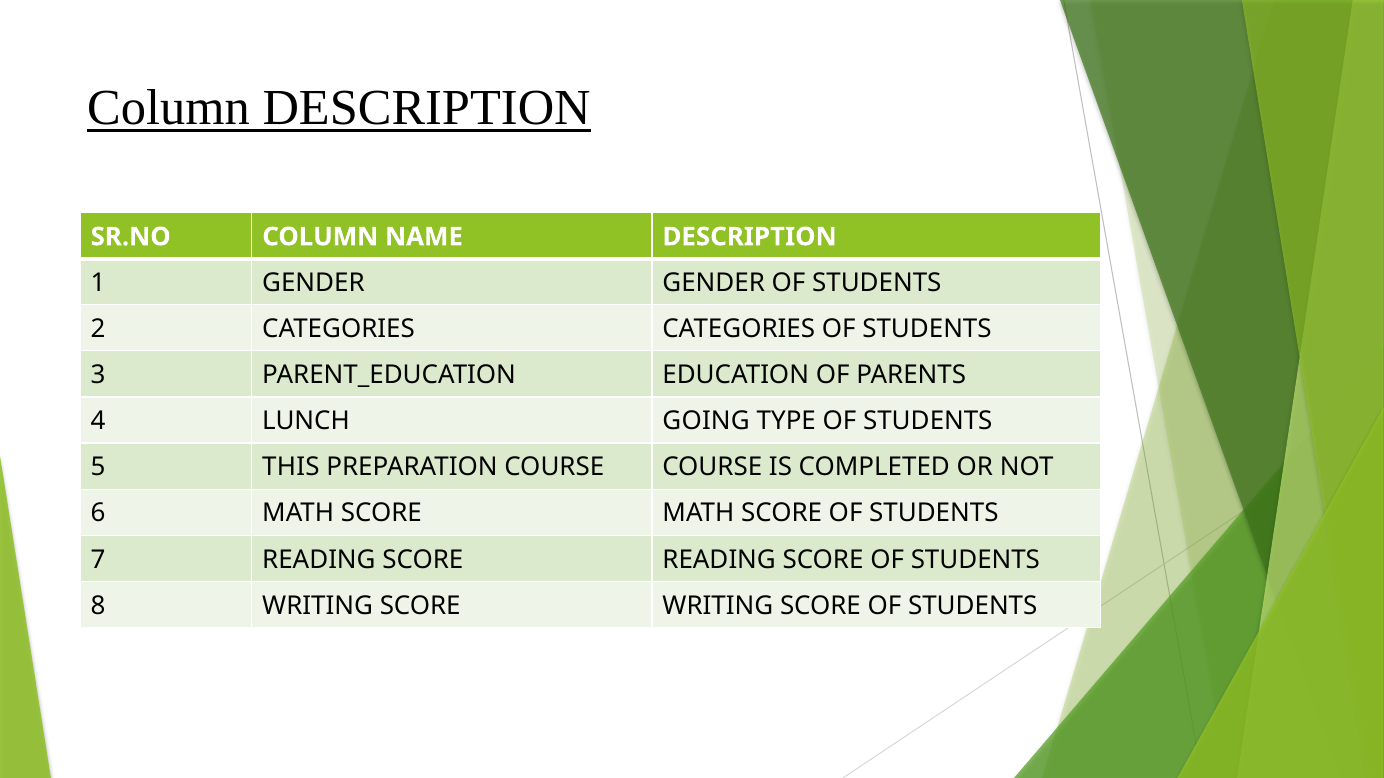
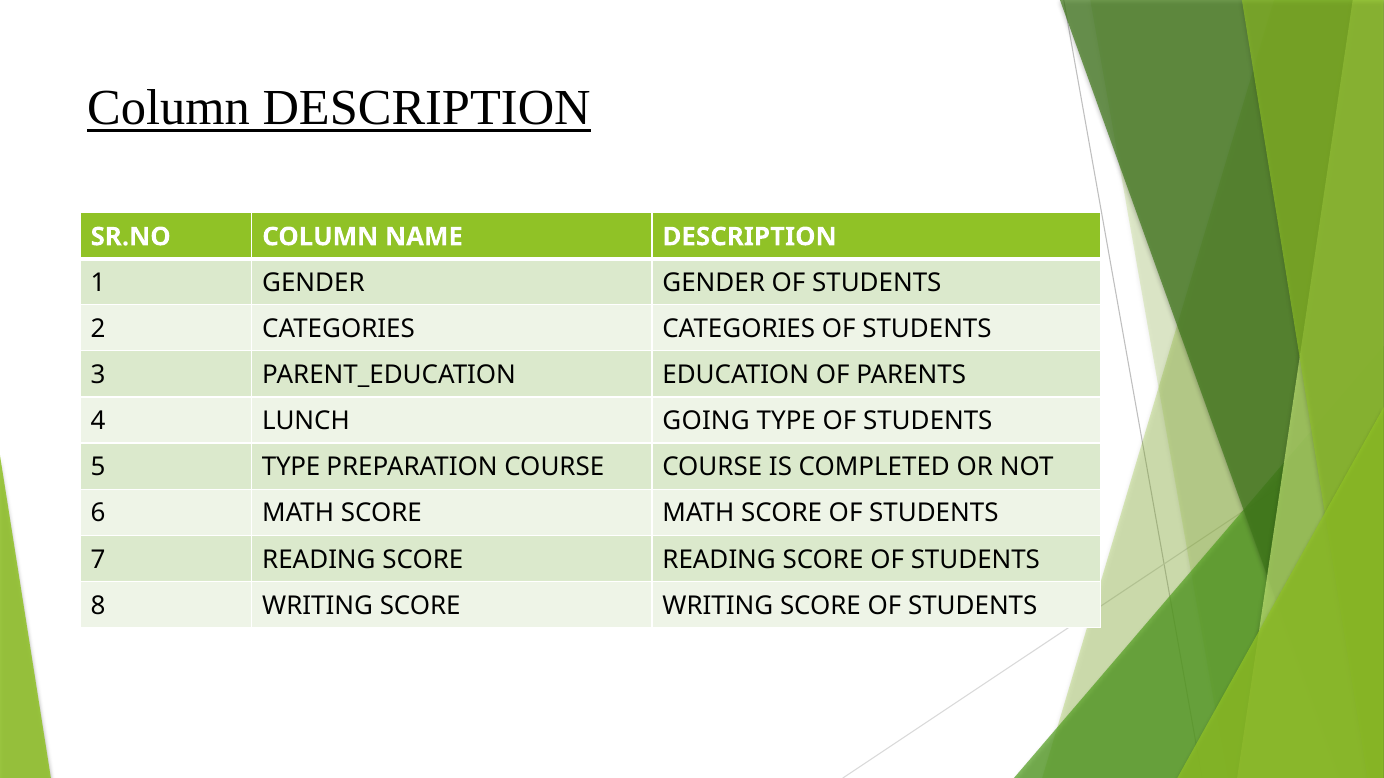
5 THIS: THIS -> TYPE (291, 468)
